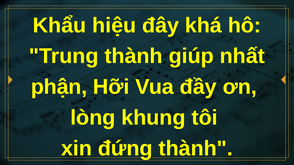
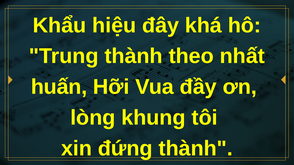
giúp: giúp -> theo (191, 56)
phận: phận -> huấn (59, 87)
